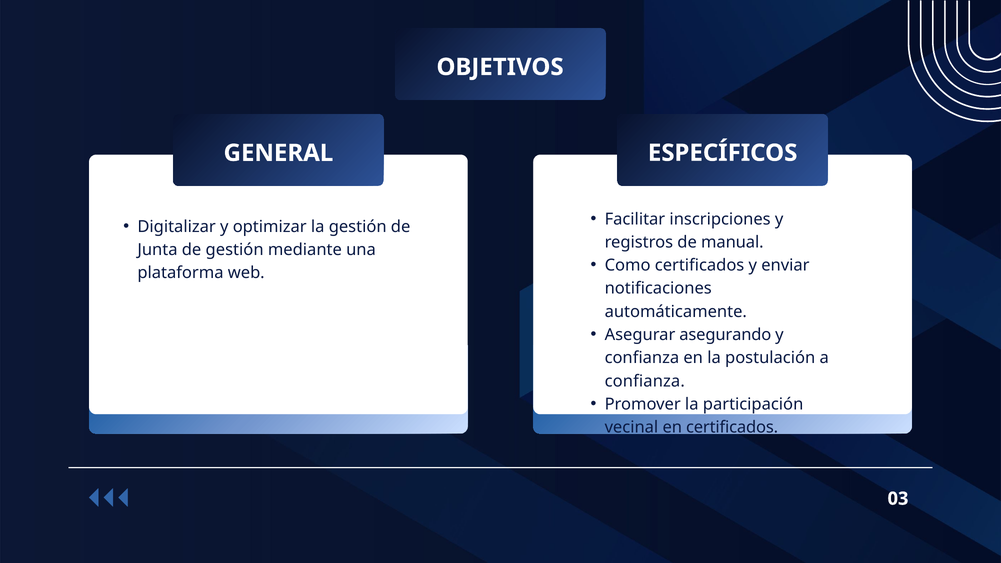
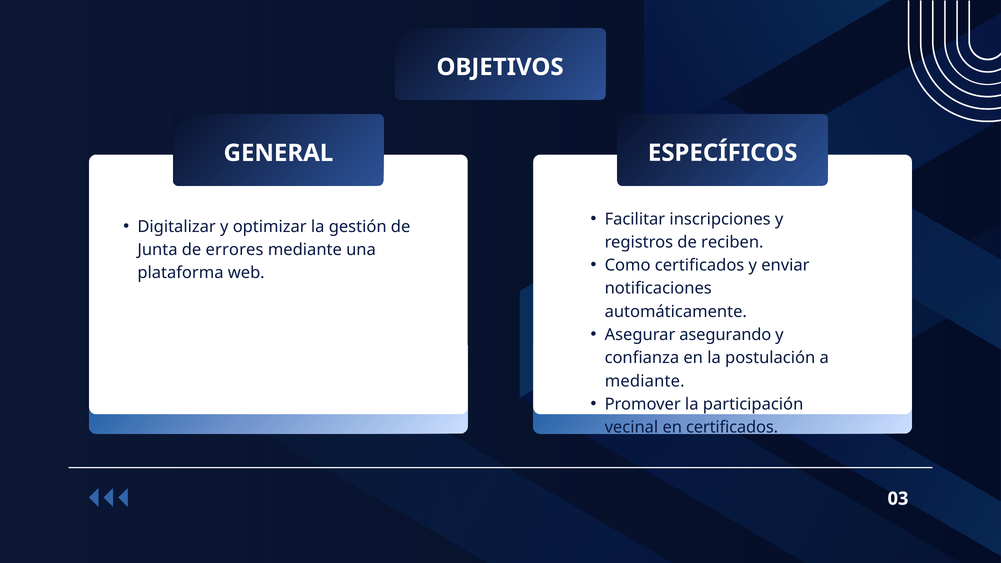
manual: manual -> reciben (732, 242)
de gestión: gestión -> errores (235, 250)
confianza: confianza -> mediante (645, 381)
